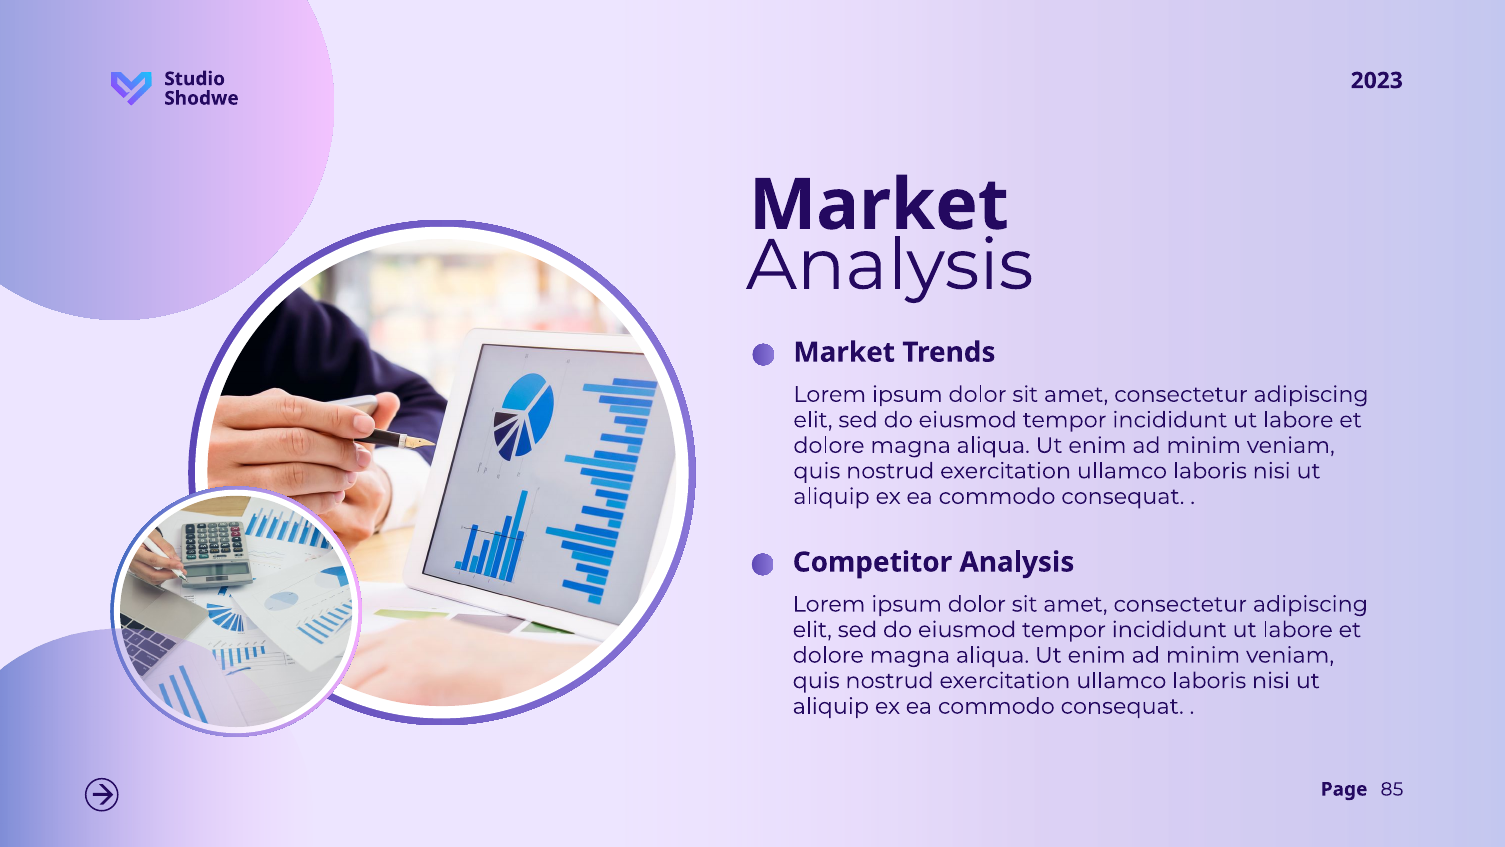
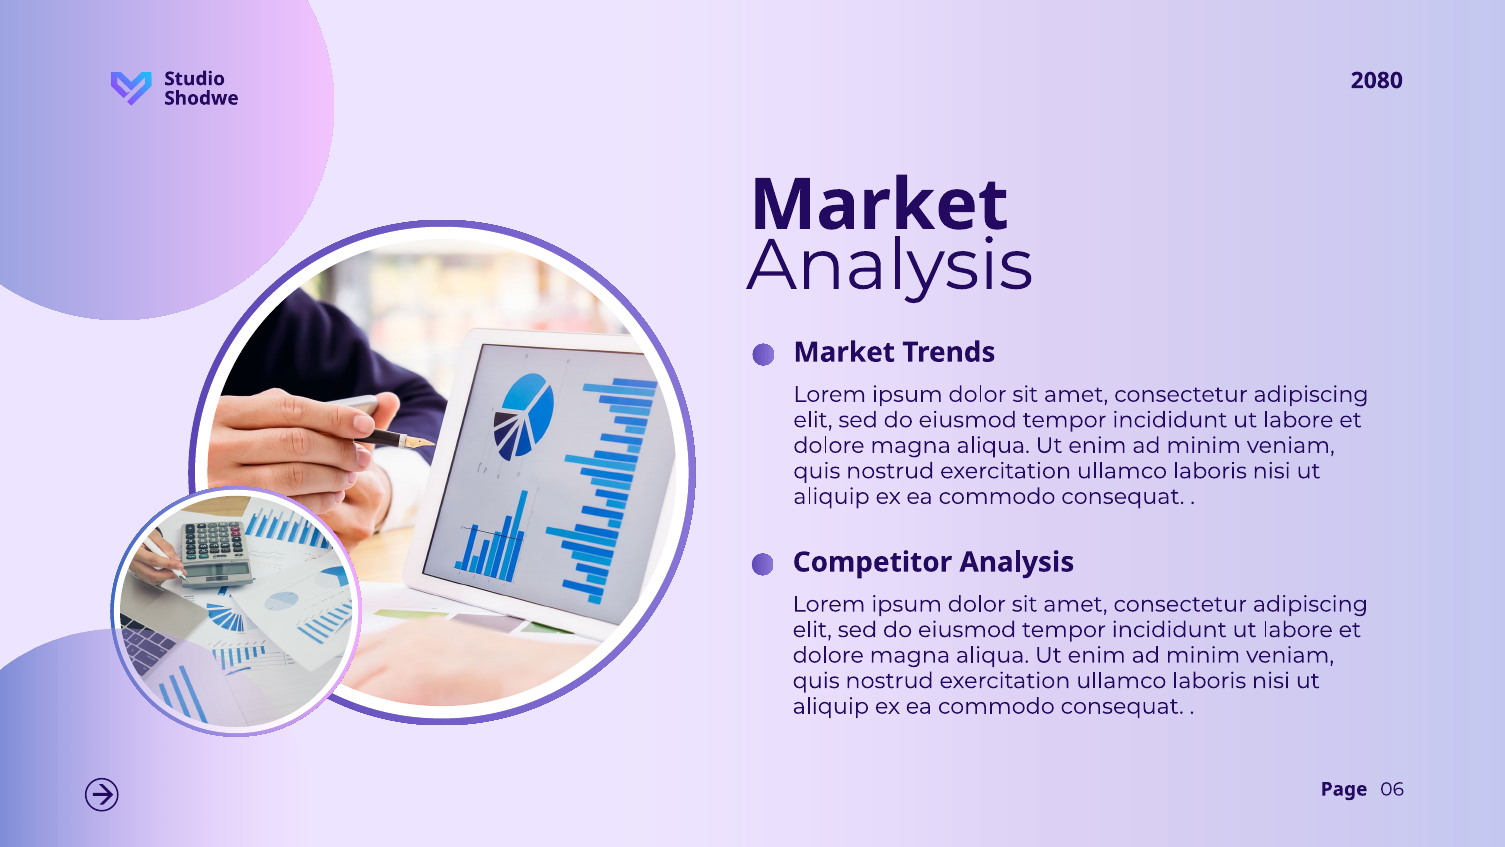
2023: 2023 -> 2080 (1377, 81)
85: 85 -> 06 (1392, 789)
